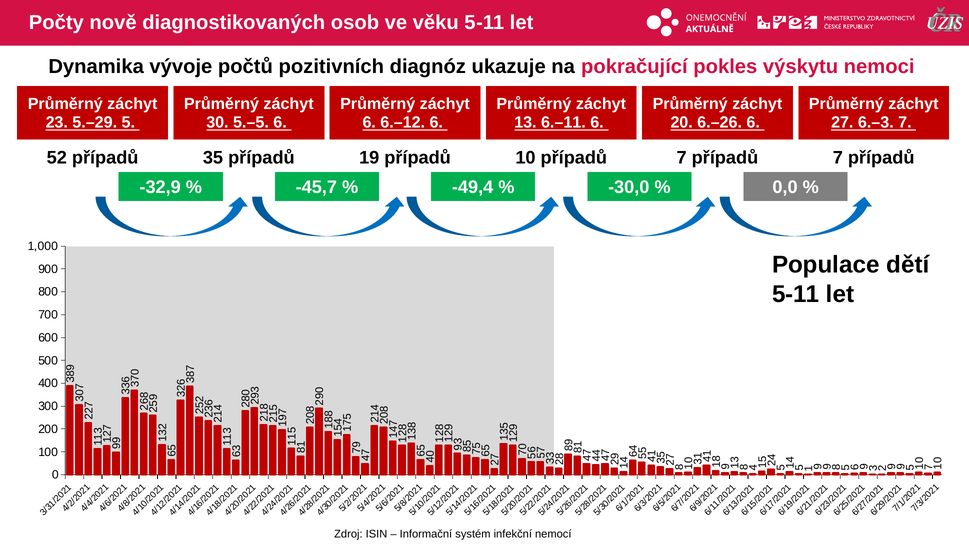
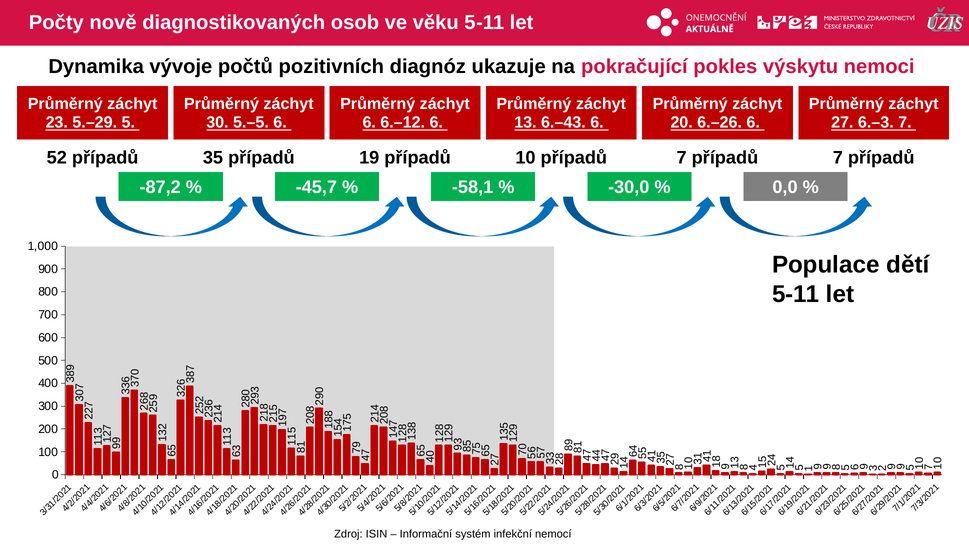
6.–11: 6.–11 -> 6.–43 (563, 123)
-32,9: -32,9 -> -87,2 (160, 187)
-49,4: -49,4 -> -58,1 (473, 187)
